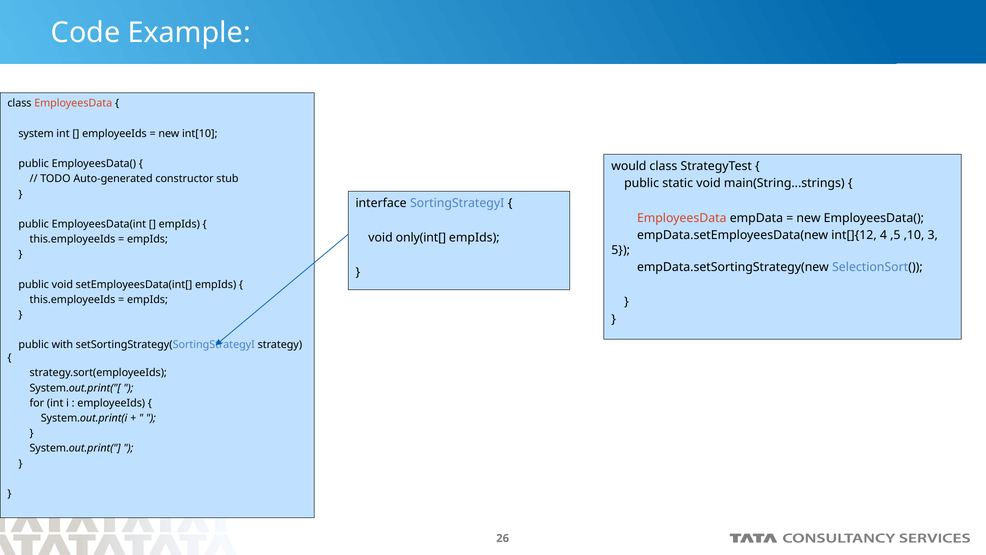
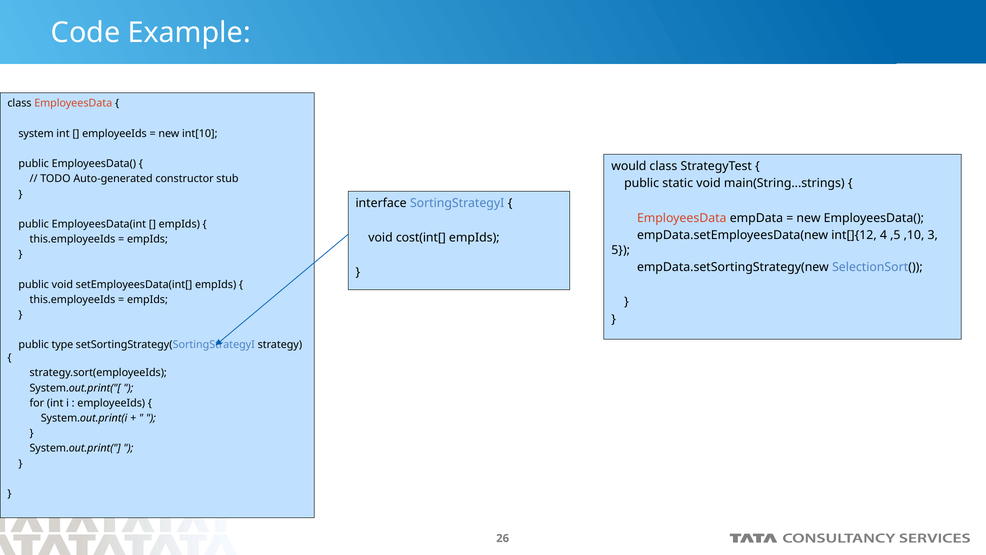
only(int[: only(int[ -> cost(int[ (421, 238)
with: with -> type (62, 345)
